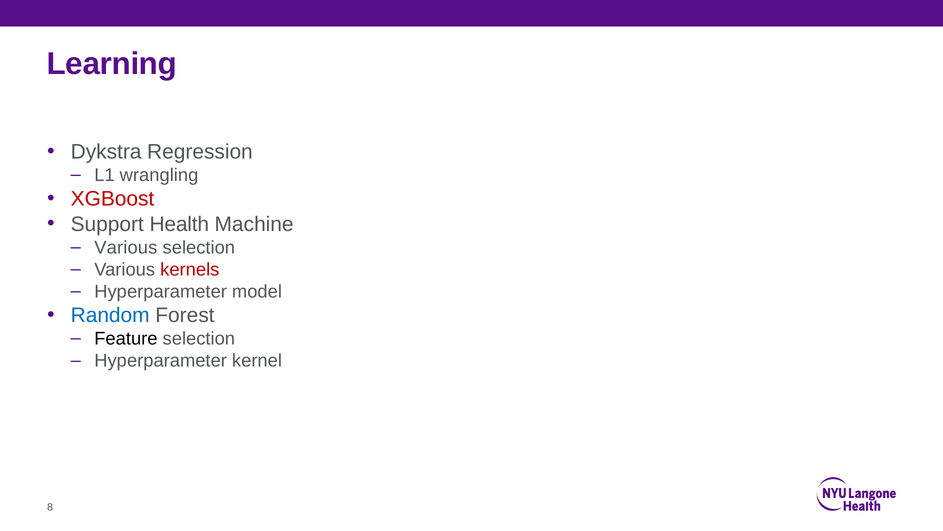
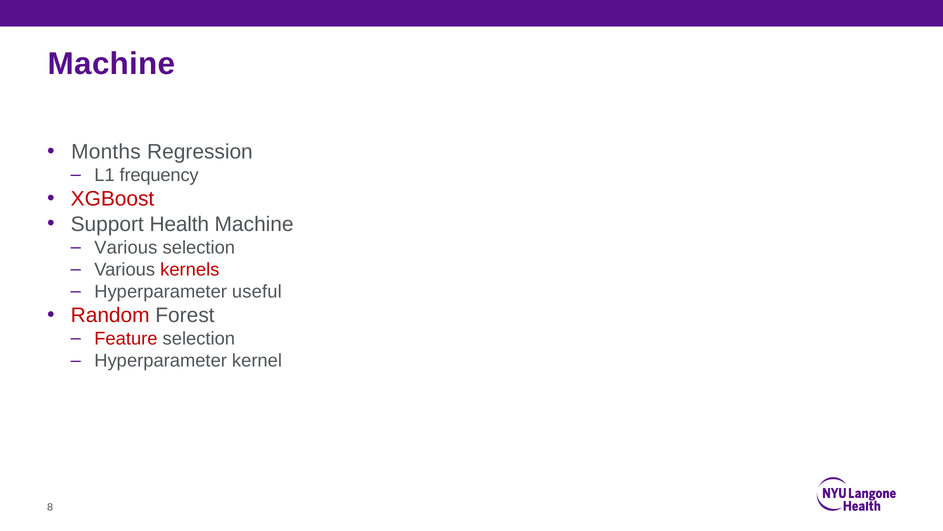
Learning: Learning -> Machine (112, 64)
Dykstra: Dykstra -> Months (106, 152)
wrangling: wrangling -> frequency (159, 175)
model: model -> useful (257, 291)
Random colour: blue -> red (110, 315)
Feature colour: black -> red (126, 339)
